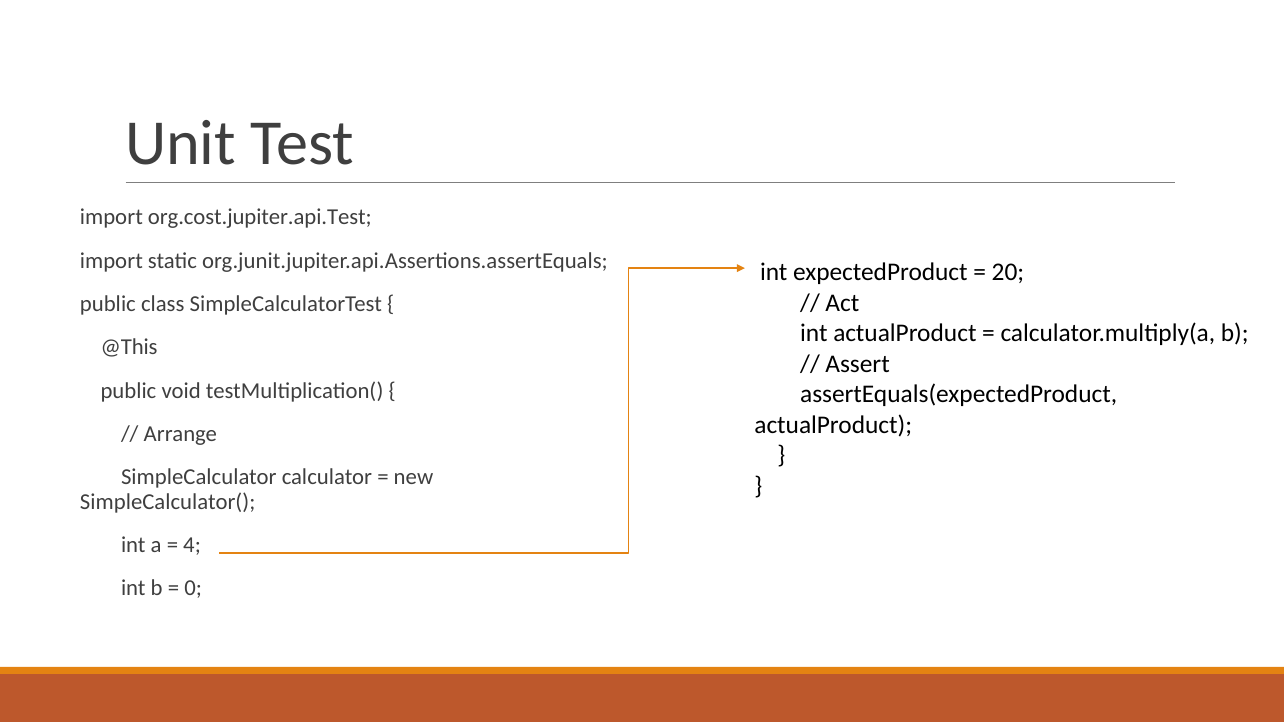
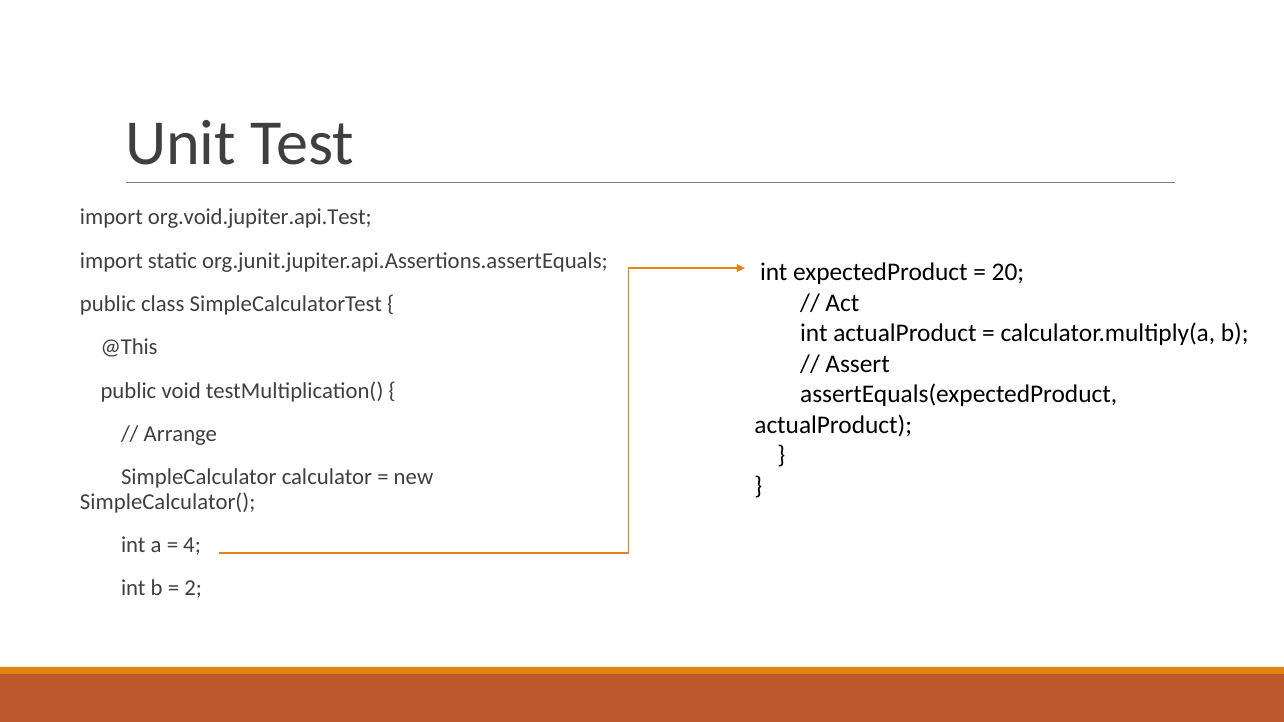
org.cost.jupiter.api.Test: org.cost.jupiter.api.Test -> org.void.jupiter.api.Test (260, 218)
0: 0 -> 2 (193, 588)
